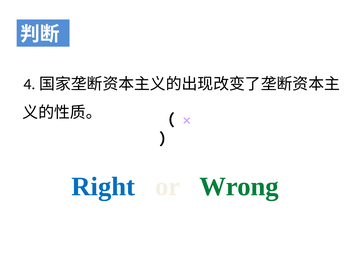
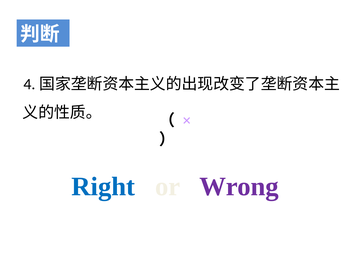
Wrong colour: green -> purple (239, 187)
